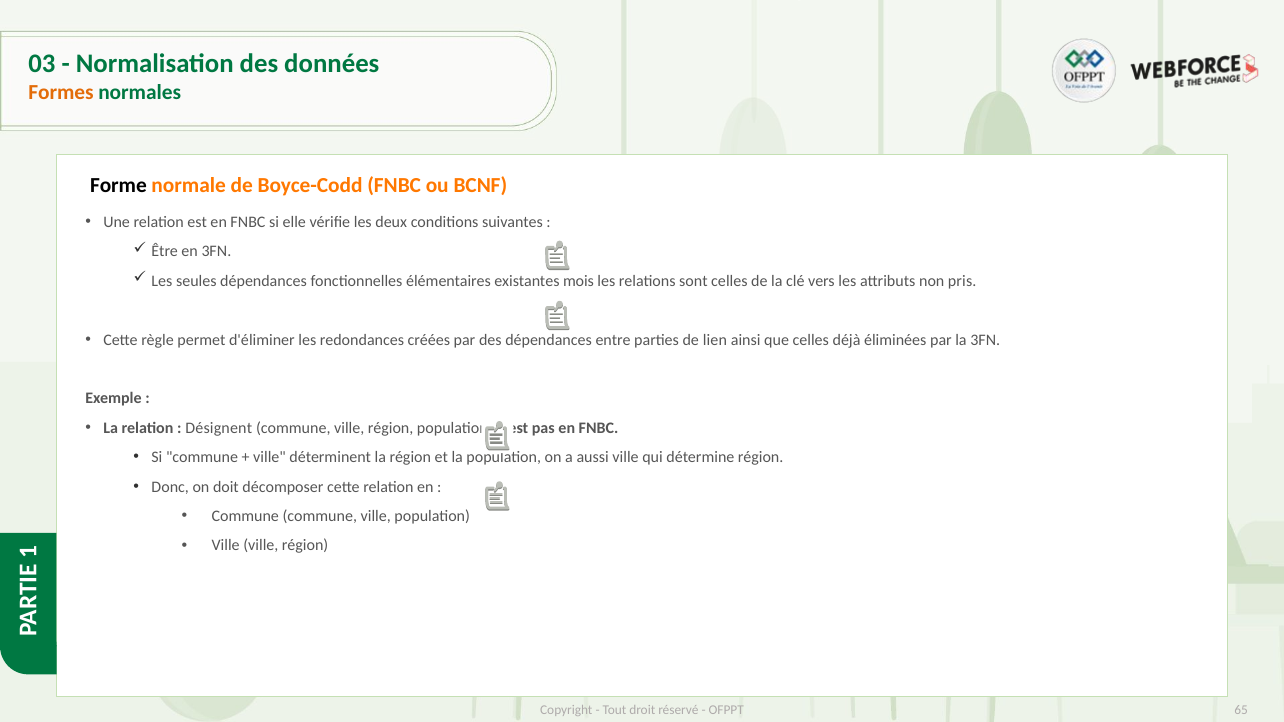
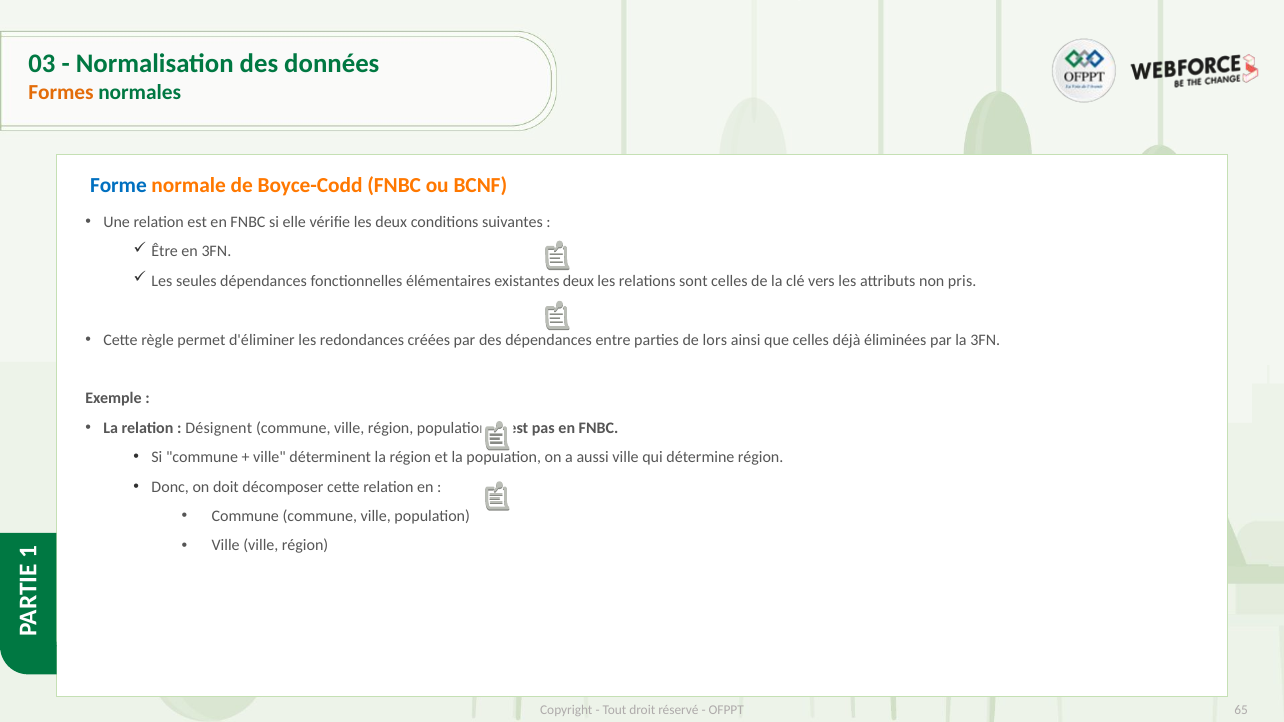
Forme colour: black -> blue (118, 185)
existantes mois: mois -> deux (579, 281)
lien: lien -> lors (715, 340)
